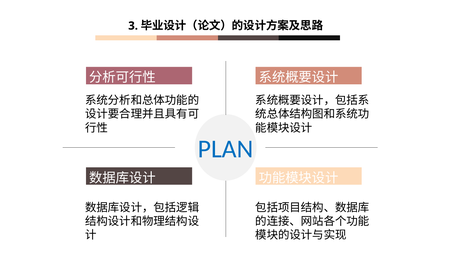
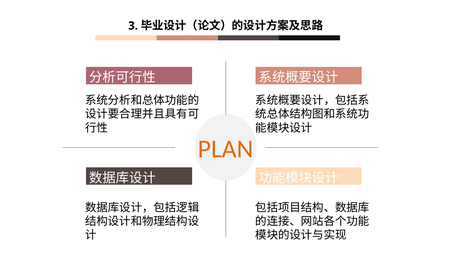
PLAN colour: blue -> orange (226, 149)
